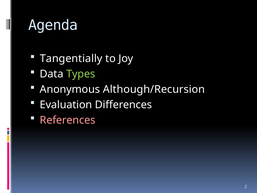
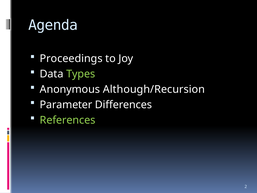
Tangentially: Tangentially -> Proceedings (71, 59)
Evaluation: Evaluation -> Parameter (66, 105)
References colour: pink -> light green (68, 120)
